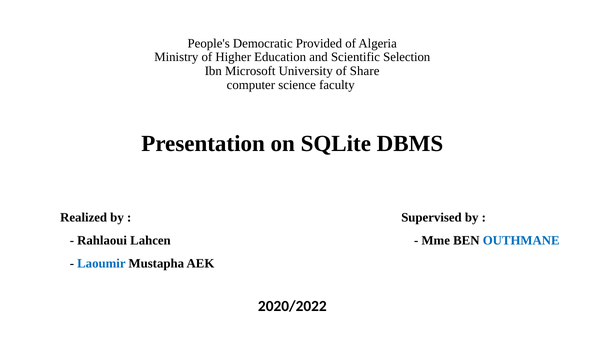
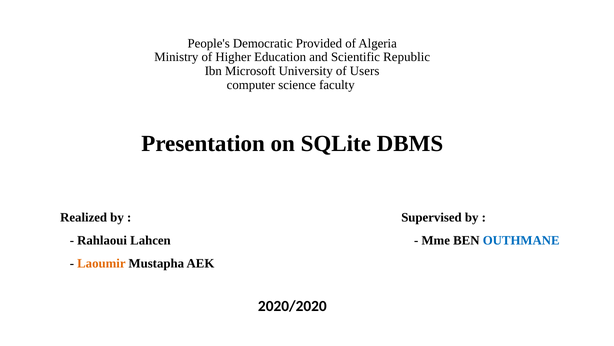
Selection: Selection -> Republic (407, 57)
Share: Share -> Users (365, 71)
Laoumir colour: blue -> orange (101, 263)
2020/2022: 2020/2022 -> 2020/2020 (292, 306)
